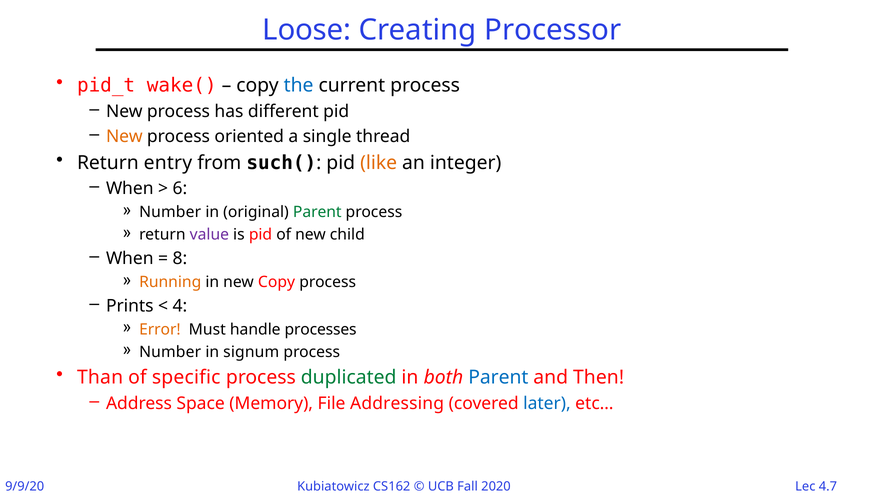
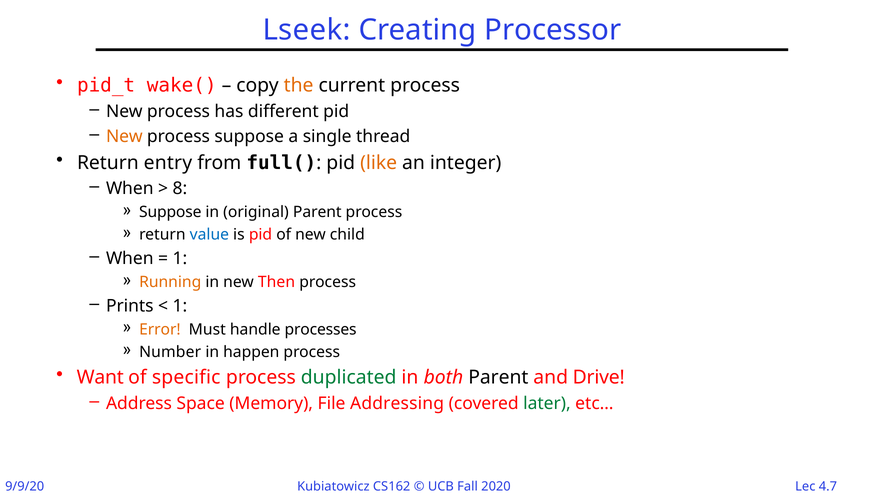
Loose: Loose -> Lseek (307, 30)
the colour: blue -> orange (299, 85)
process oriented: oriented -> suppose (249, 136)
such(: such( -> full( (281, 163)
6: 6 -> 8 (180, 189)
Number: Number -> Suppose (170, 212)
Parent colour: green -> black (317, 212)
value colour: purple -> blue (209, 235)
8: 8 -> 1 (180, 259)
new Copy: Copy -> Then (277, 282)
4: 4 -> 1 (180, 306)
signum: signum -> happen (251, 352)
Than: Than -> Want (100, 378)
Parent colour: blue -> black (498, 378)
Then: Then -> Drive (599, 378)
later colour: blue -> green (547, 404)
